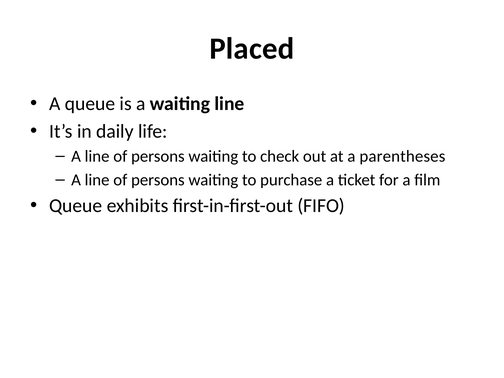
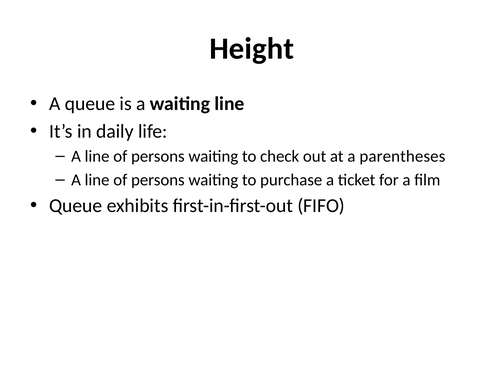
Placed: Placed -> Height (252, 49)
